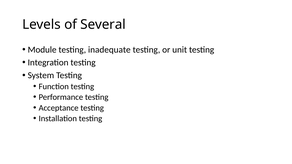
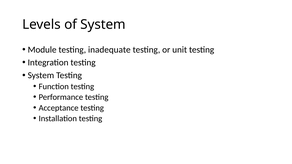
of Several: Several -> System (103, 25)
